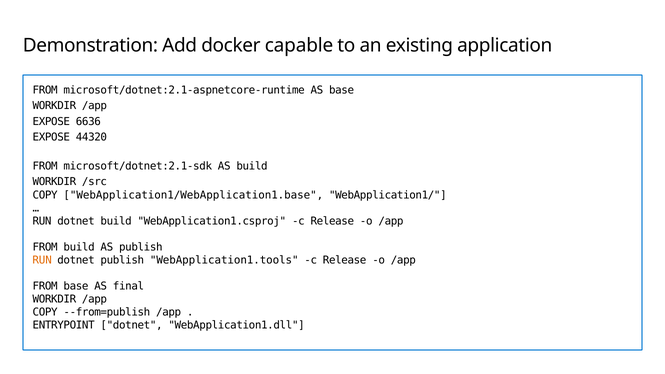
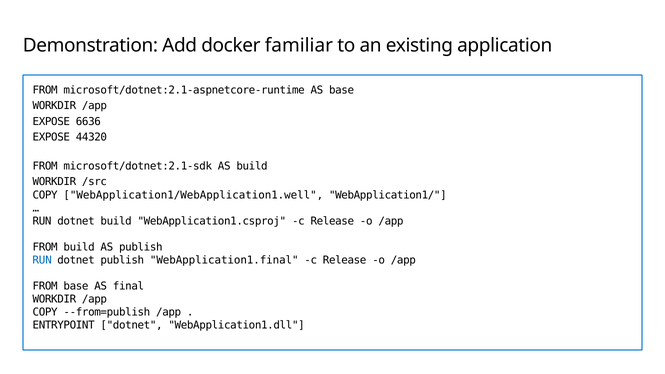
capable: capable -> familiar (299, 45)
WebApplication1/WebApplication1.base: WebApplication1/WebApplication1.base -> WebApplication1/WebApplication1.well (193, 195)
RUN colour: orange -> blue (42, 260)
WebApplication1.tools: WebApplication1.tools -> WebApplication1.final (224, 260)
